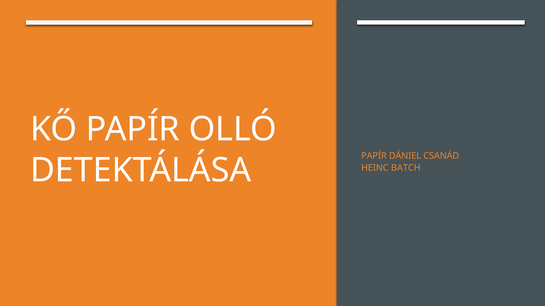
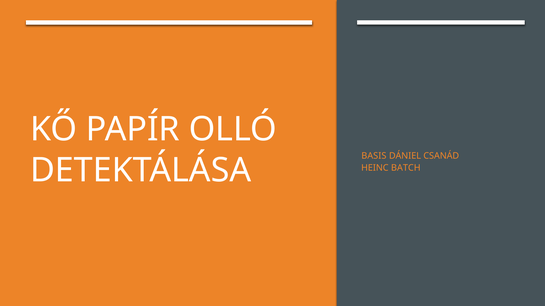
PAPÍR: PAPÍR -> BASIS (374, 156)
